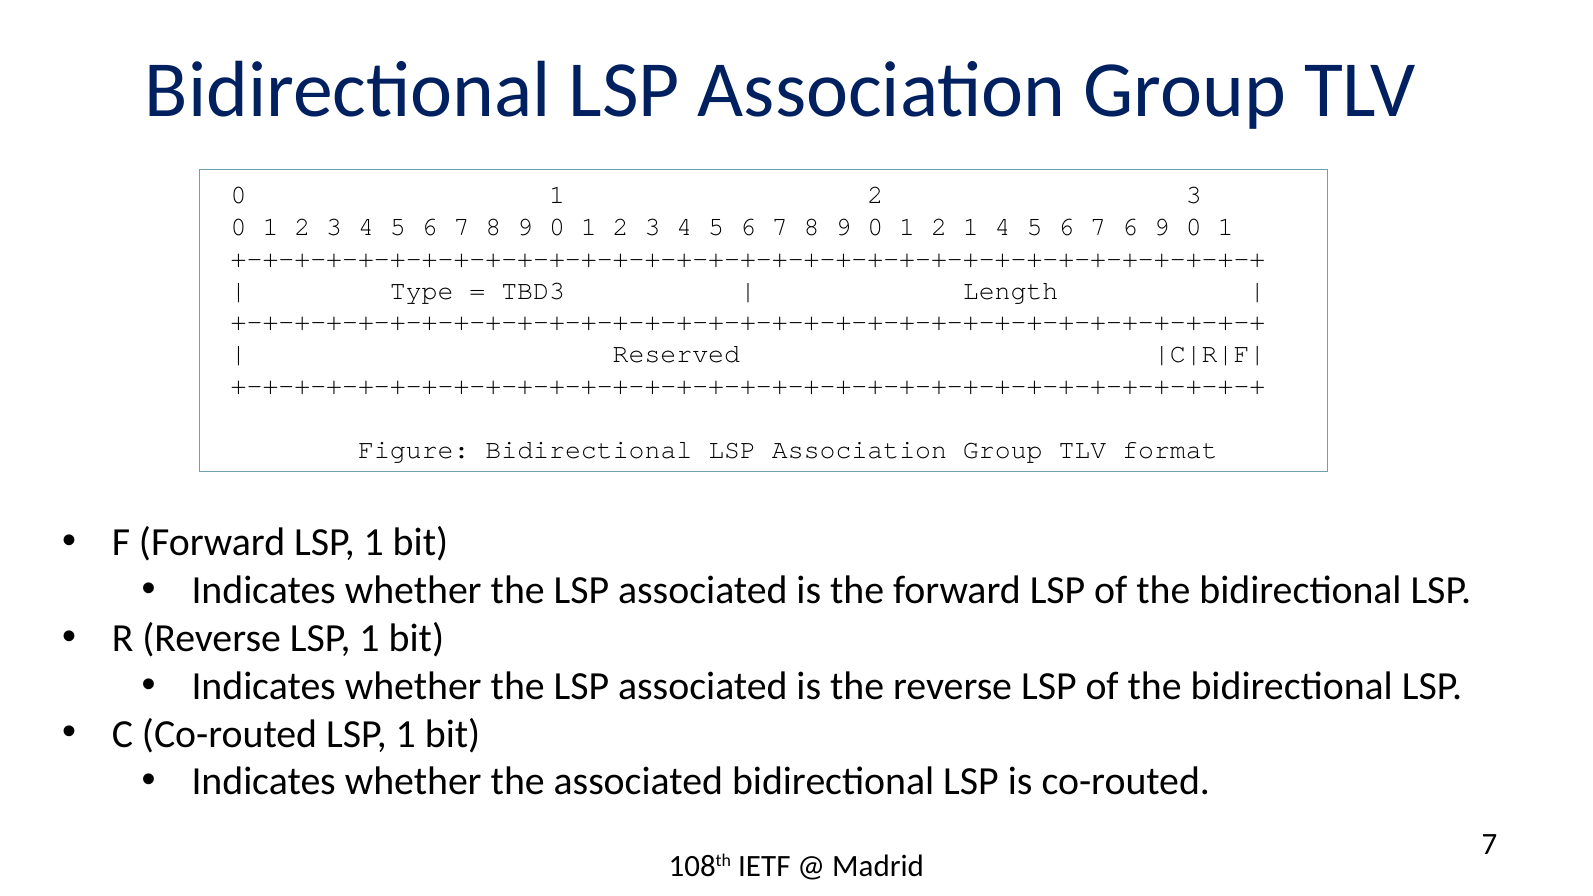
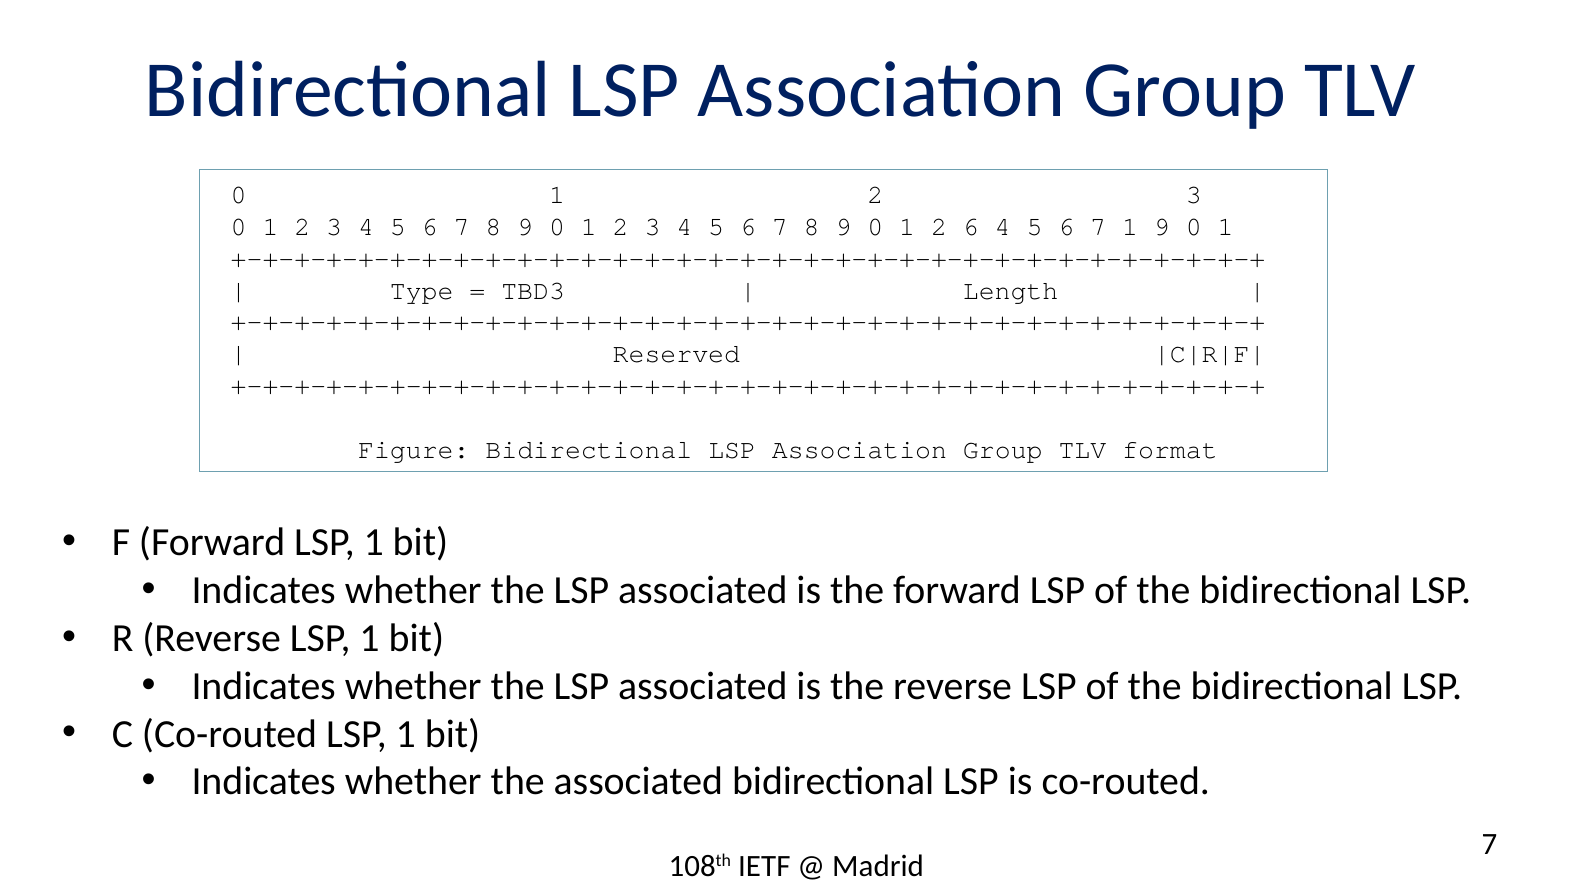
2 1: 1 -> 6 (971, 227)
7 6: 6 -> 1 (1130, 227)
